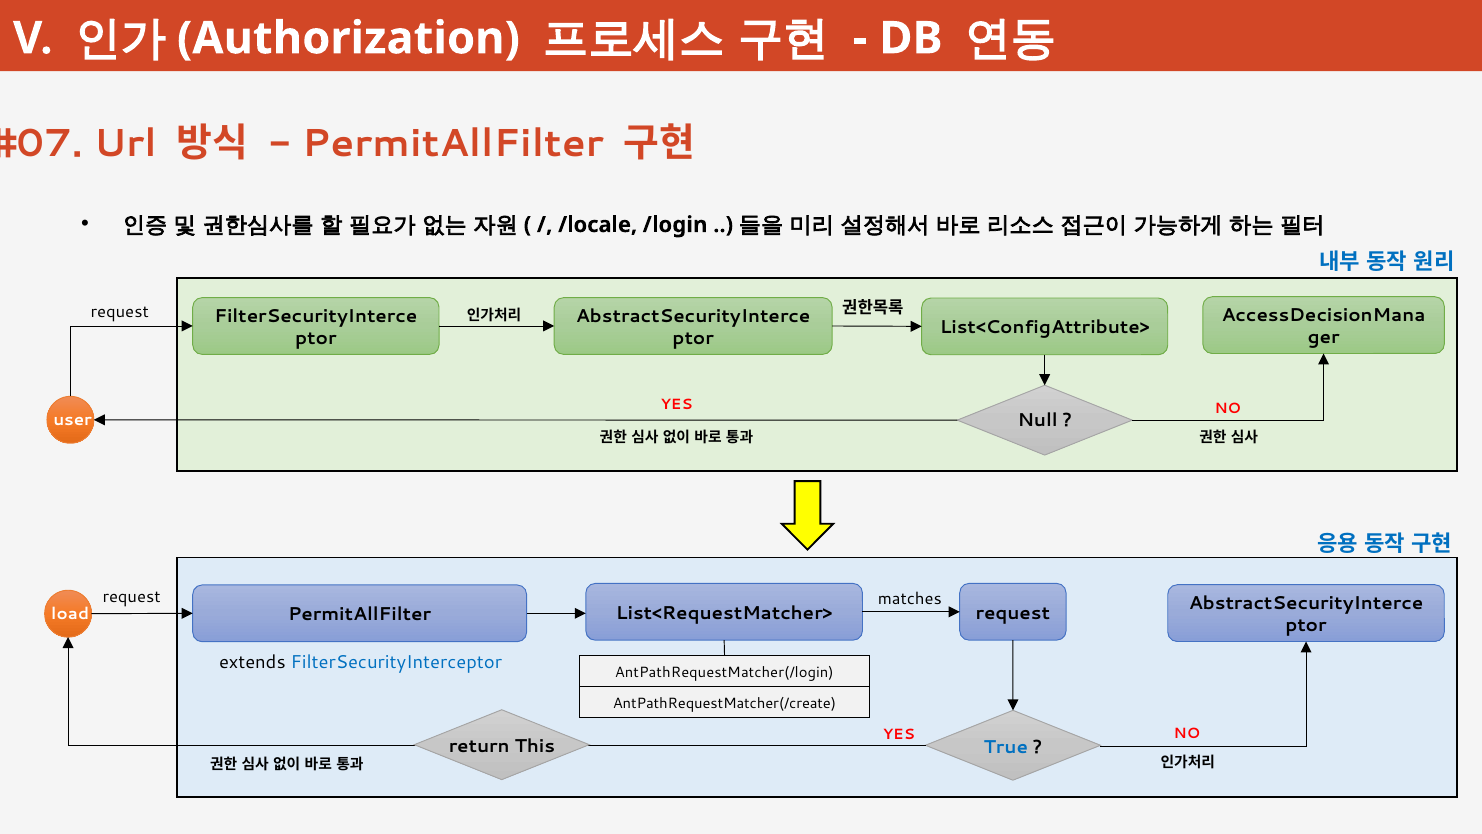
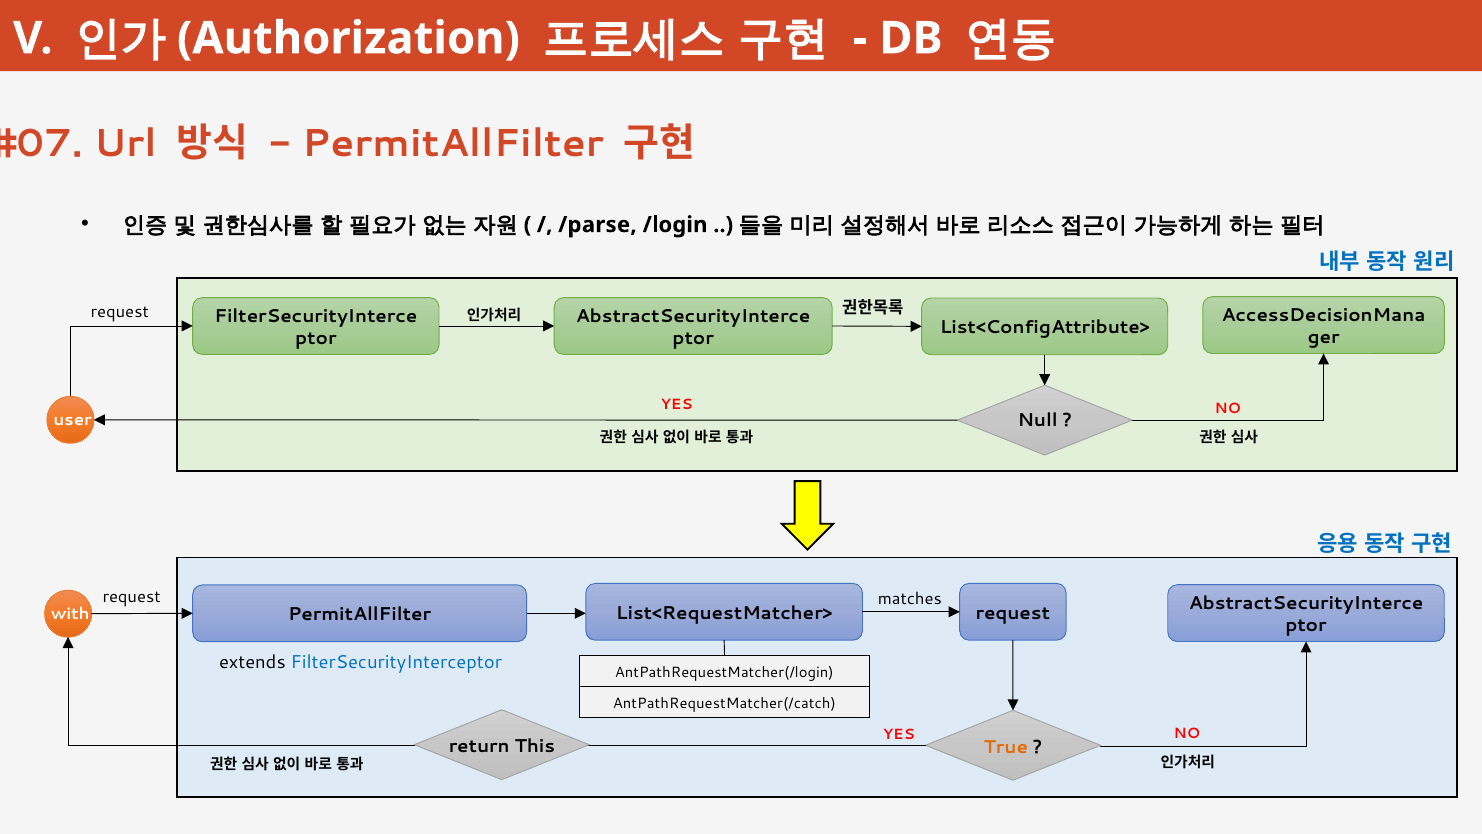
/locale: /locale -> /parse (597, 225)
load: load -> with (70, 614)
AntPathRequestMatcher(/create: AntPathRequestMatcher(/create -> AntPathRequestMatcher(/catch (724, 703)
True colour: blue -> orange (1006, 747)
